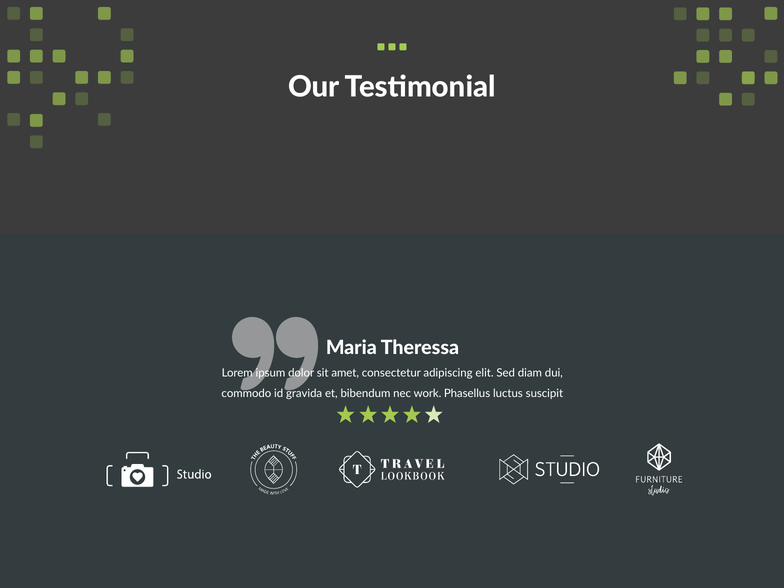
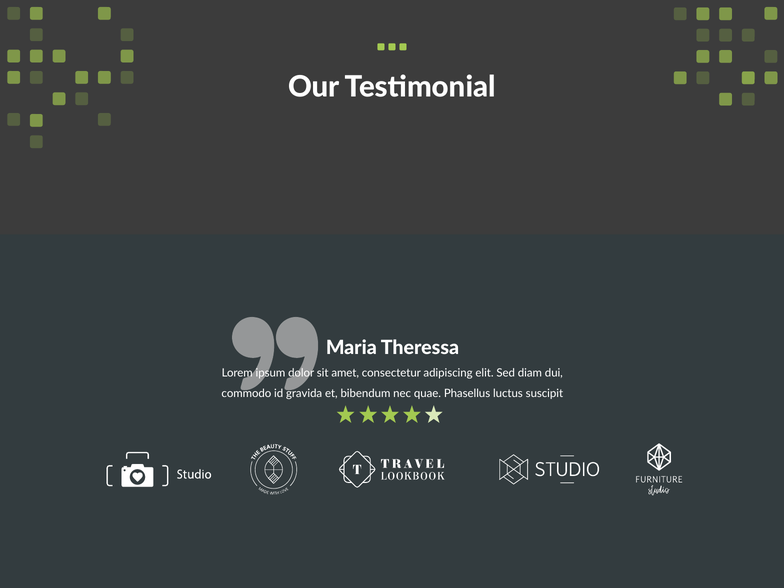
work: work -> quae (427, 394)
